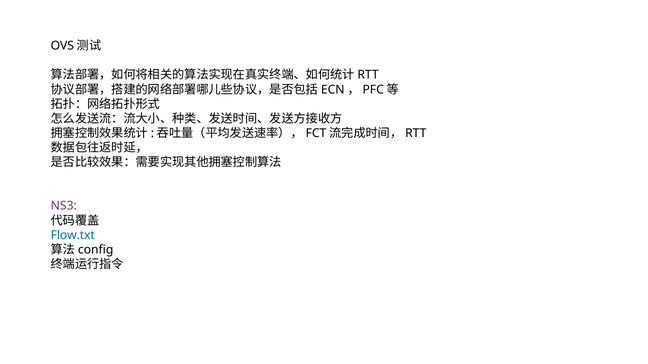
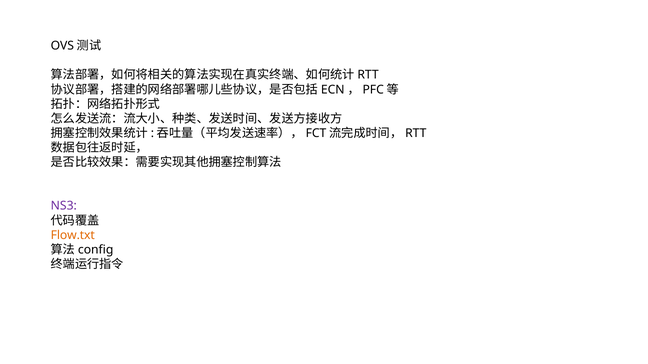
Flow.txt colour: blue -> orange (73, 235)
